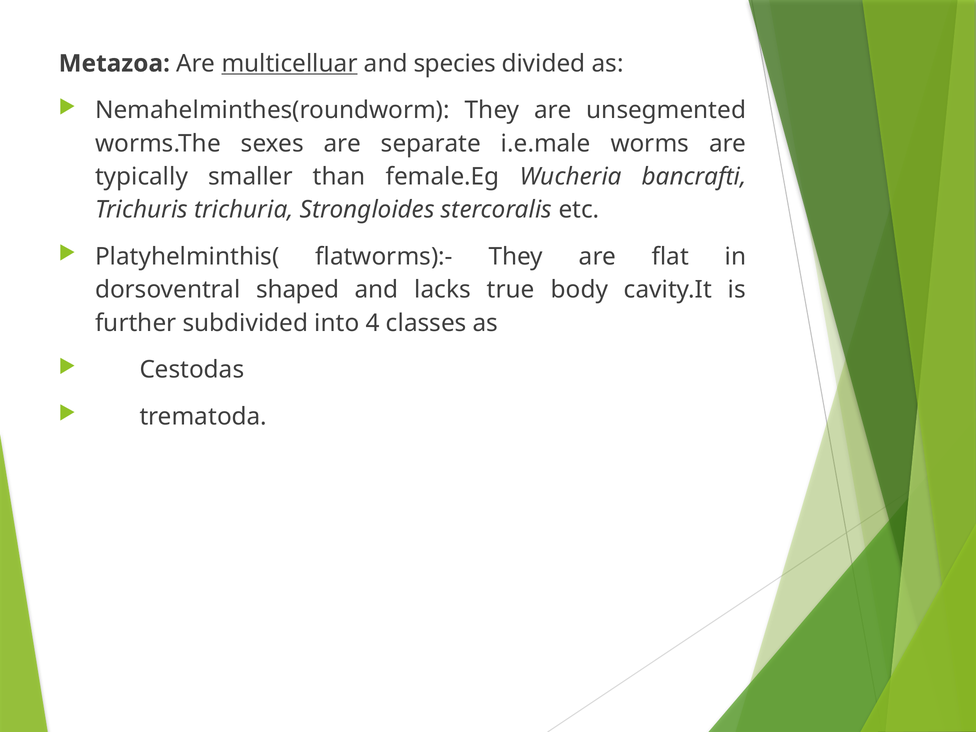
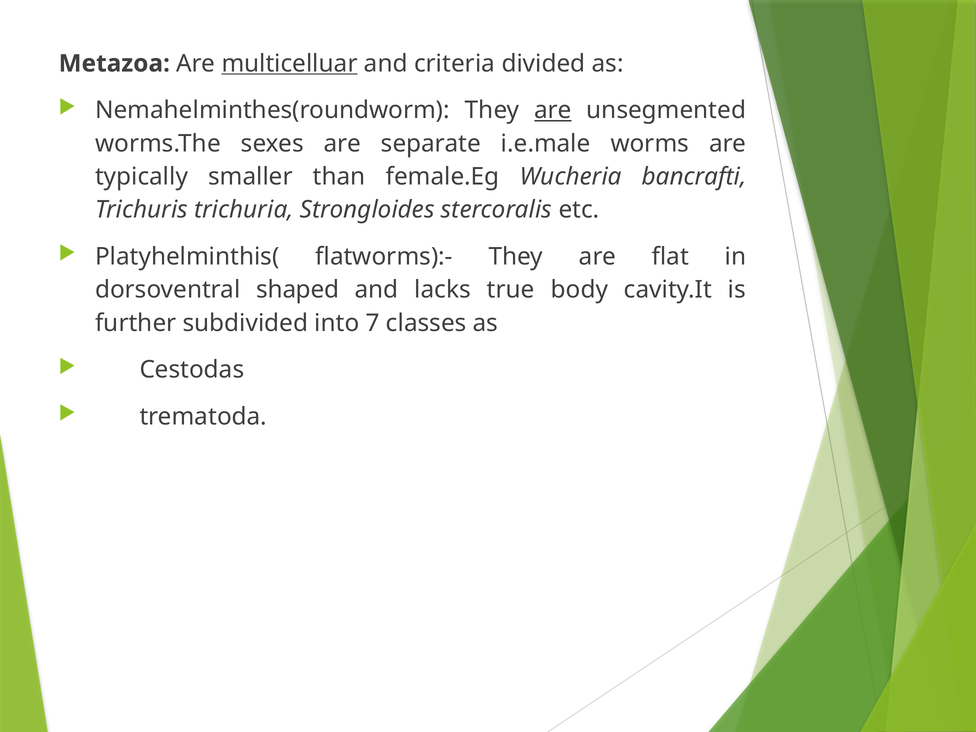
species: species -> criteria (455, 63)
are underline: none -> present (553, 110)
4: 4 -> 7 (373, 323)
